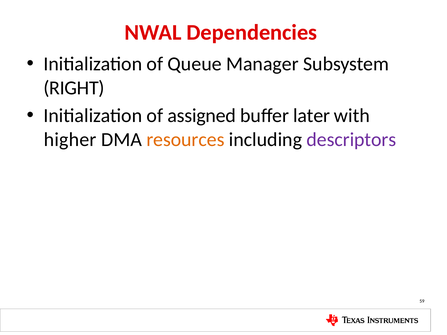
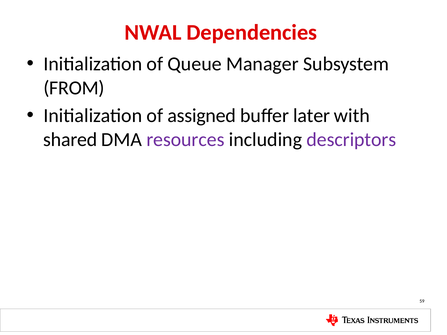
RIGHT: RIGHT -> FROM (74, 88)
higher: higher -> shared (70, 140)
resources colour: orange -> purple (185, 140)
